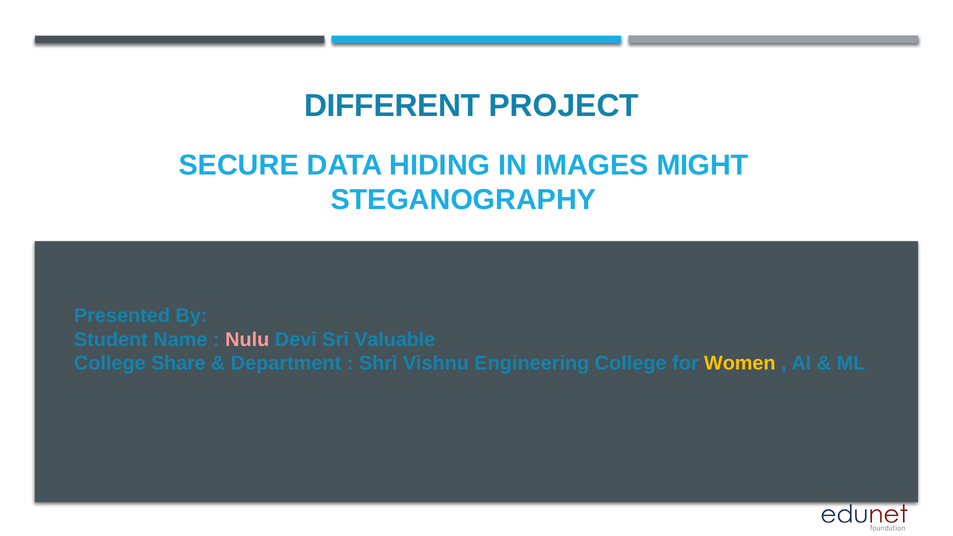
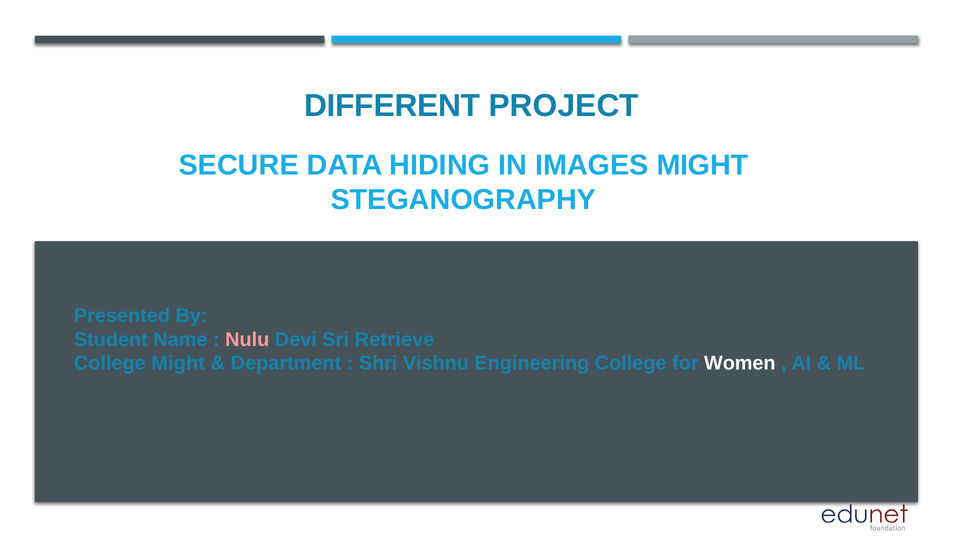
Valuable: Valuable -> Retrieve (395, 340)
College Share: Share -> Might (178, 363)
Women colour: yellow -> white (740, 363)
